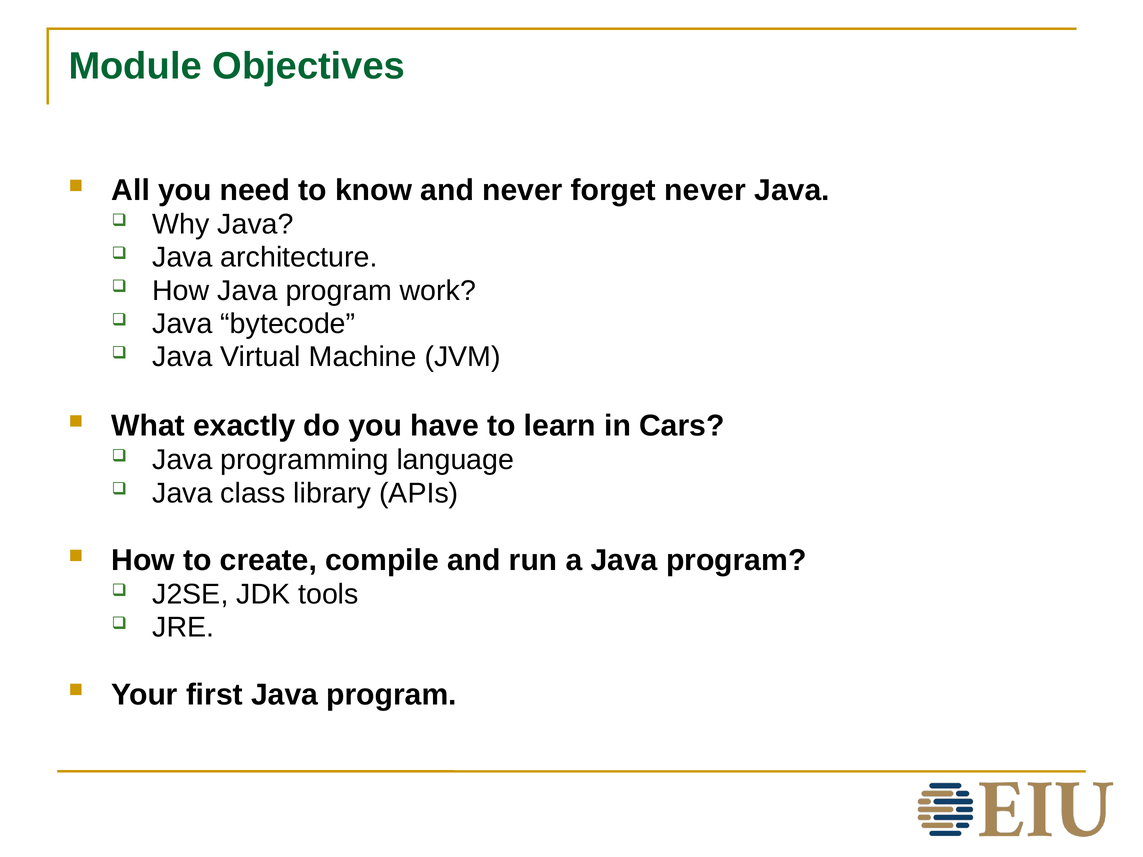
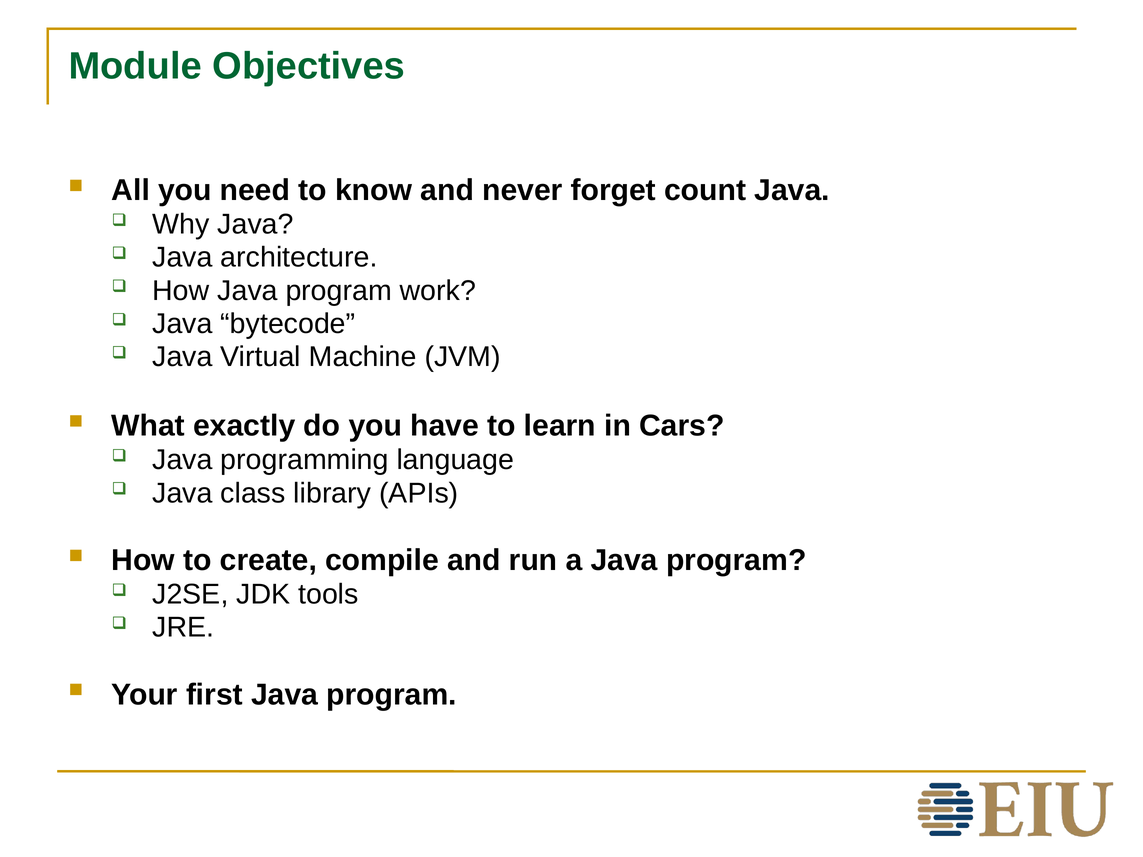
forget never: never -> count (705, 190)
